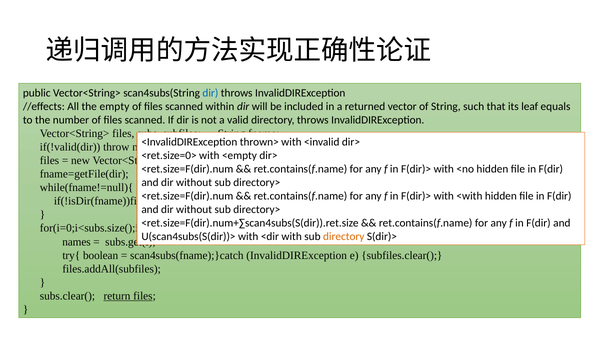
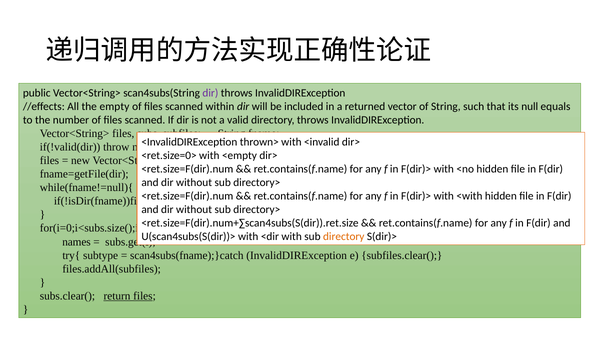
dir colour: blue -> purple (210, 93)
leaf: leaf -> null (530, 107)
boolean: boolean -> subtype (101, 255)
